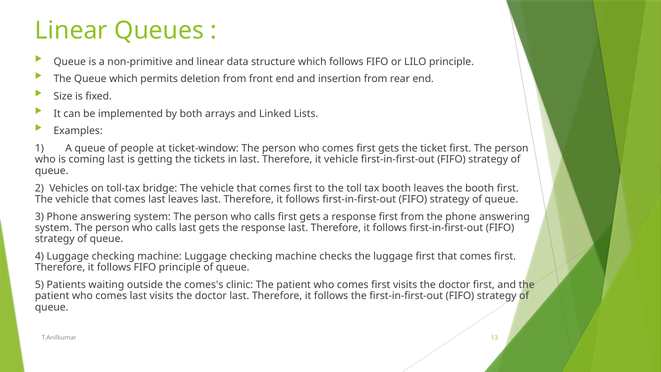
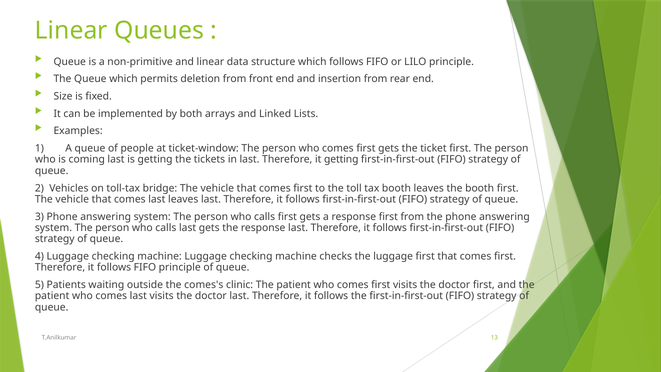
it vehicle: vehicle -> getting (341, 160)
